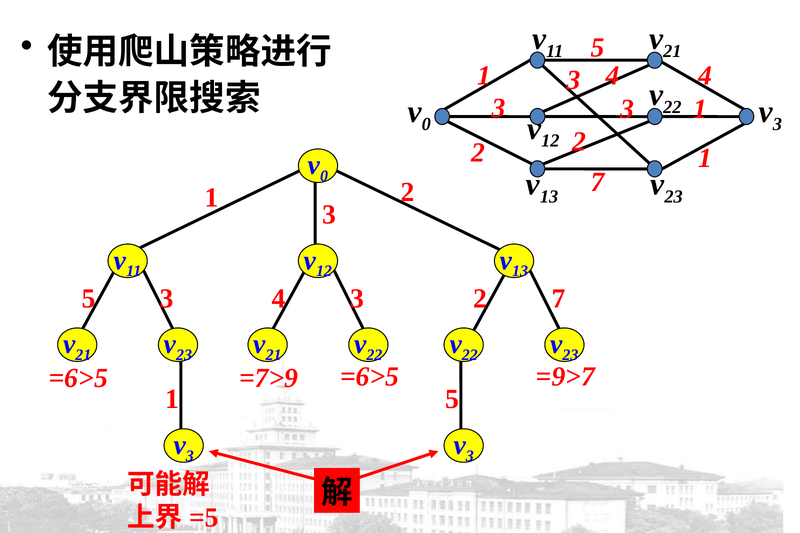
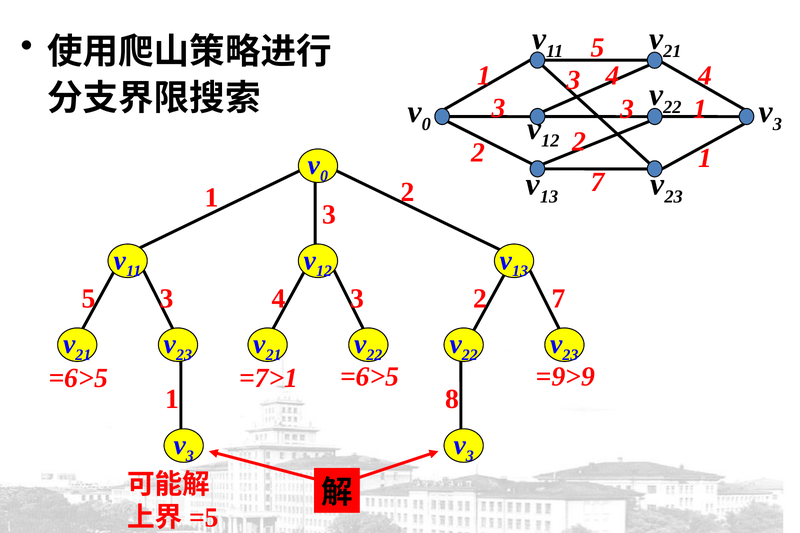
=7>9: =7>9 -> =7>1 (269, 378)
=9>7: =9>7 -> =9>9 (566, 377)
1 5: 5 -> 8 (452, 399)
